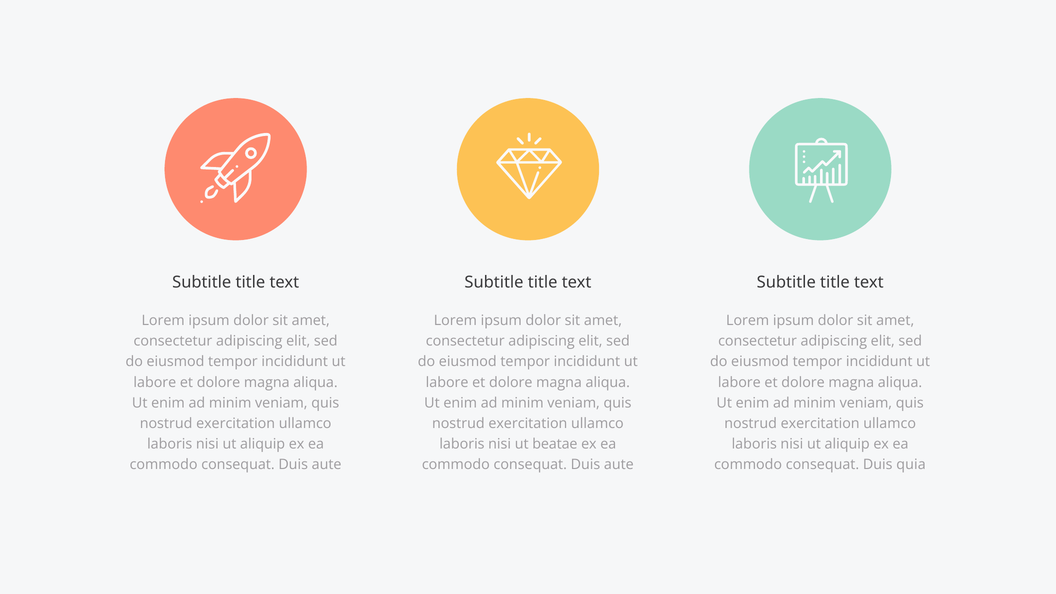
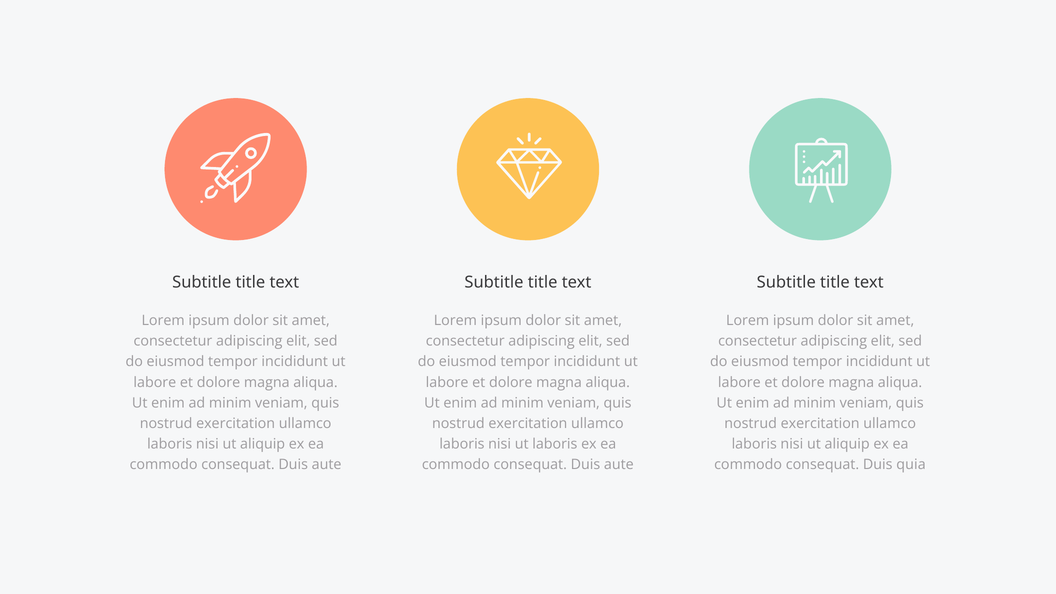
ut beatae: beatae -> laboris (555, 444)
